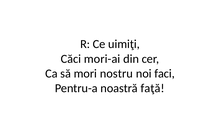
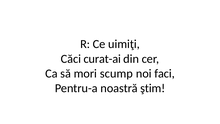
mori-ai: mori-ai -> curat-ai (102, 59)
nostru: nostru -> scump (116, 73)
faţă: faţă -> ştim (153, 88)
